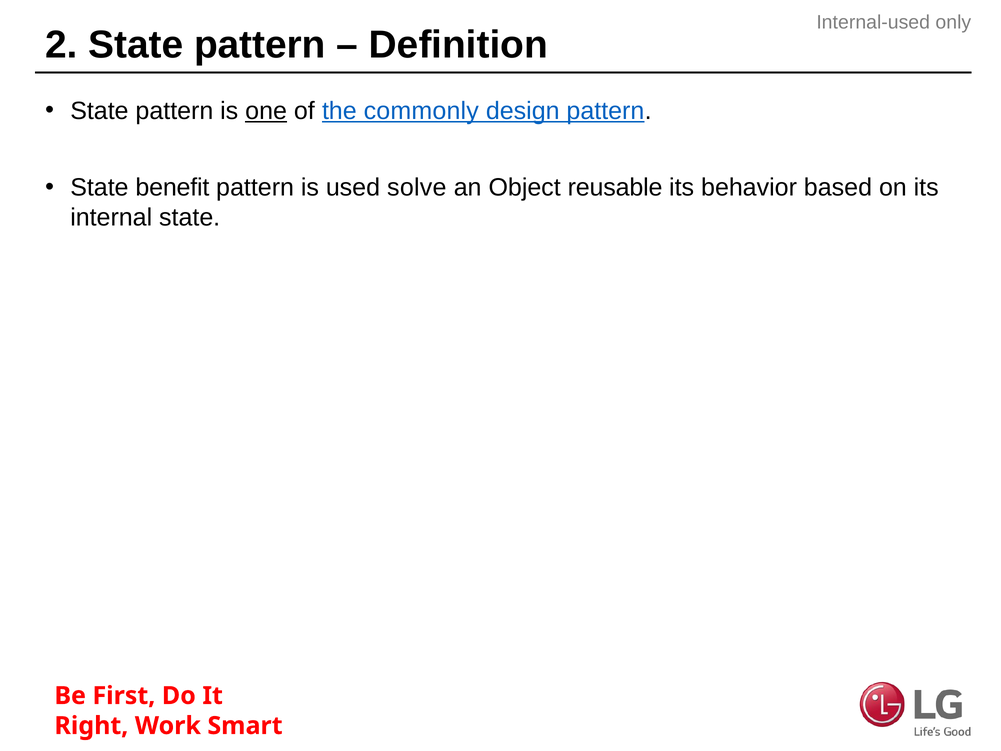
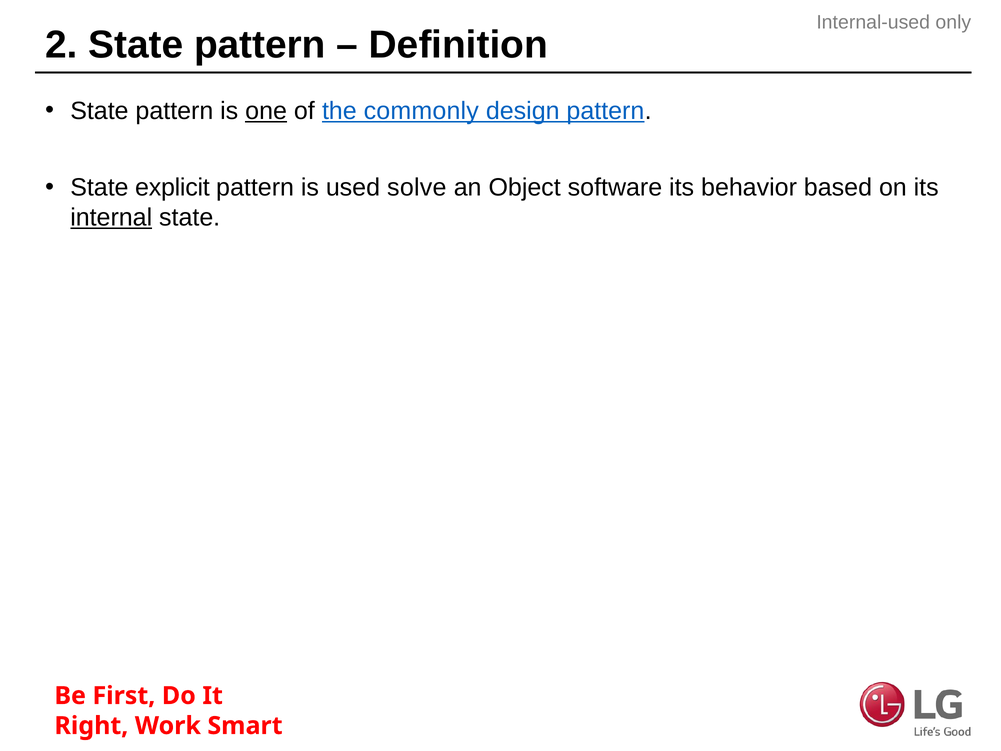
benefit: benefit -> explicit (172, 188)
reusable: reusable -> software (615, 188)
internal underline: none -> present (111, 218)
